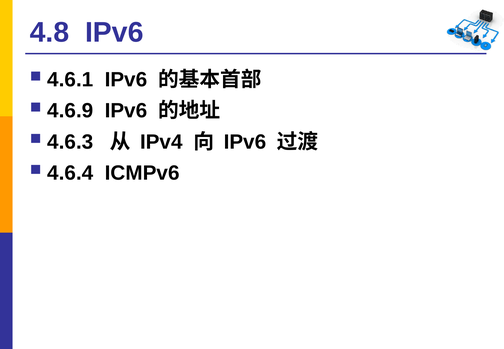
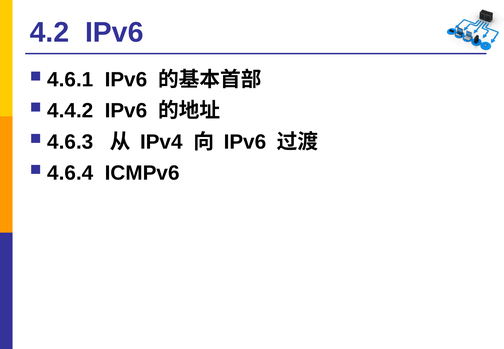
4.8: 4.8 -> 4.2 (50, 32)
4.6.9: 4.6.9 -> 4.4.2 (70, 111)
